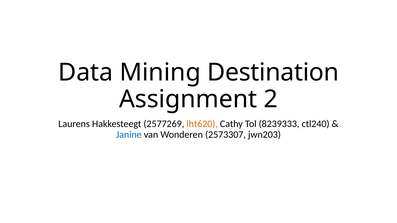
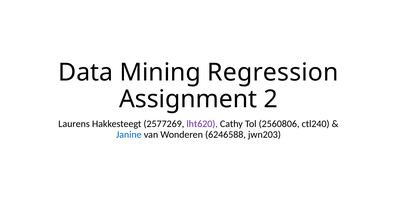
Destination: Destination -> Regression (273, 72)
lht620 colour: orange -> purple (202, 124)
8239333: 8239333 -> 2560806 (279, 124)
2573307: 2573307 -> 6246588 (225, 135)
